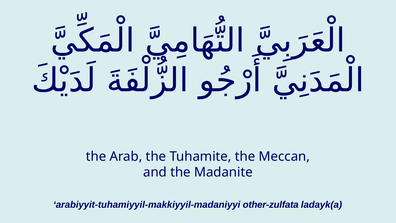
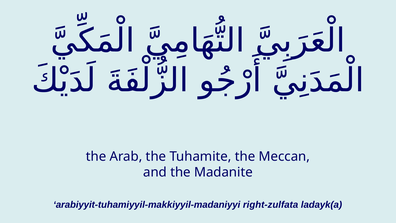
other-zulfata: other-zulfata -> right-zulfata (271, 204)
